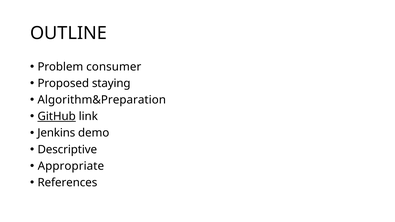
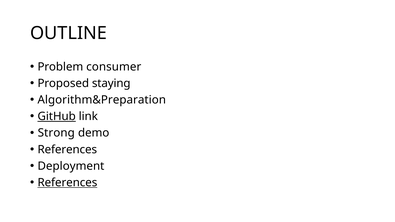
Jenkins: Jenkins -> Strong (56, 133)
Descriptive: Descriptive -> References (67, 150)
Appropriate: Appropriate -> Deployment (71, 166)
References underline: none -> present (67, 183)
